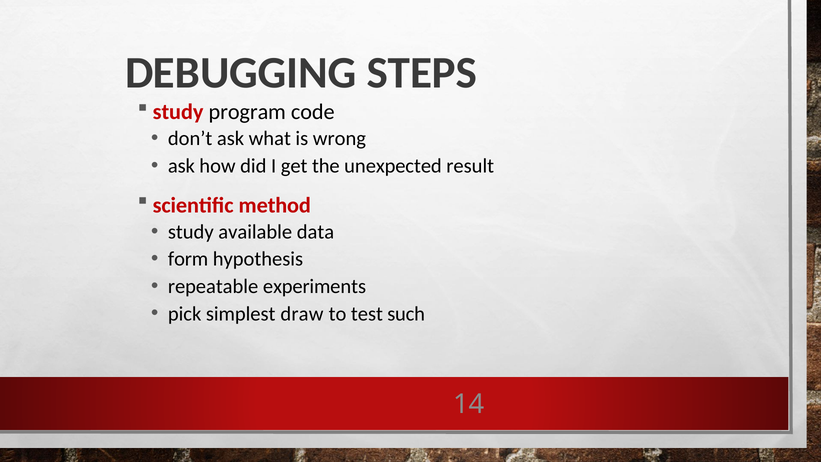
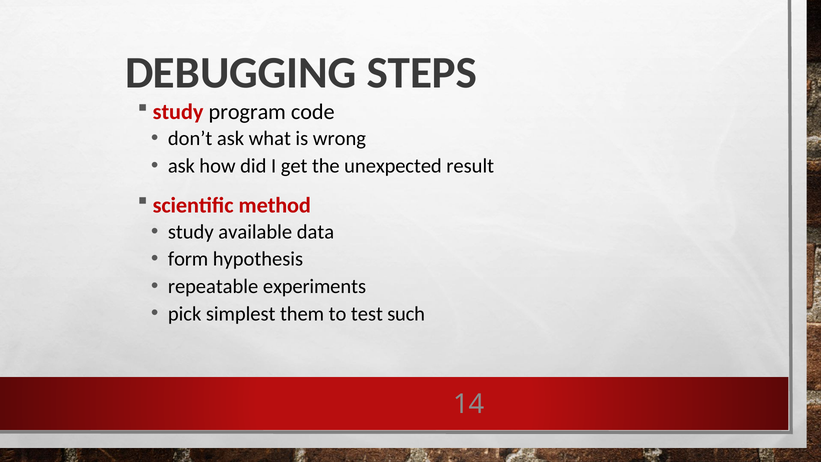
draw: draw -> them (302, 314)
